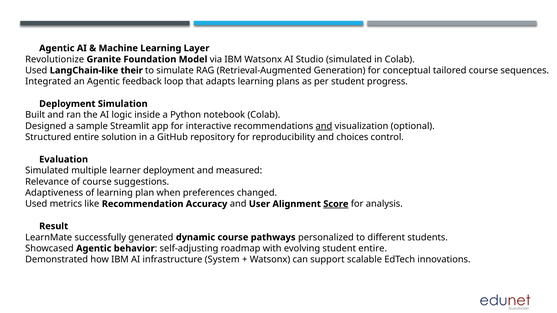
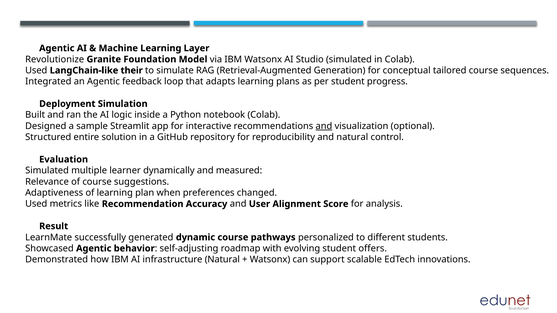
and choices: choices -> natural (352, 137)
learner deployment: deployment -> dynamically (169, 171)
Score underline: present -> none (336, 204)
student entire: entire -> offers (373, 249)
infrastructure System: System -> Natural (222, 260)
